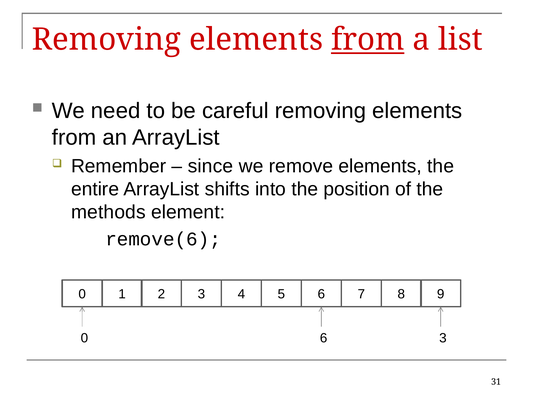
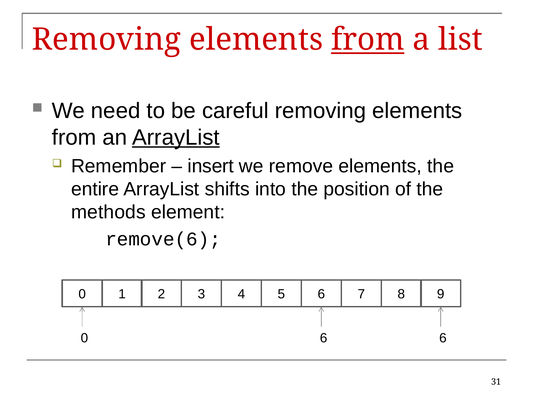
ArrayList underline: none -> present (176, 137)
since: since -> insert (211, 166)
3: 3 -> 6 (443, 338)
